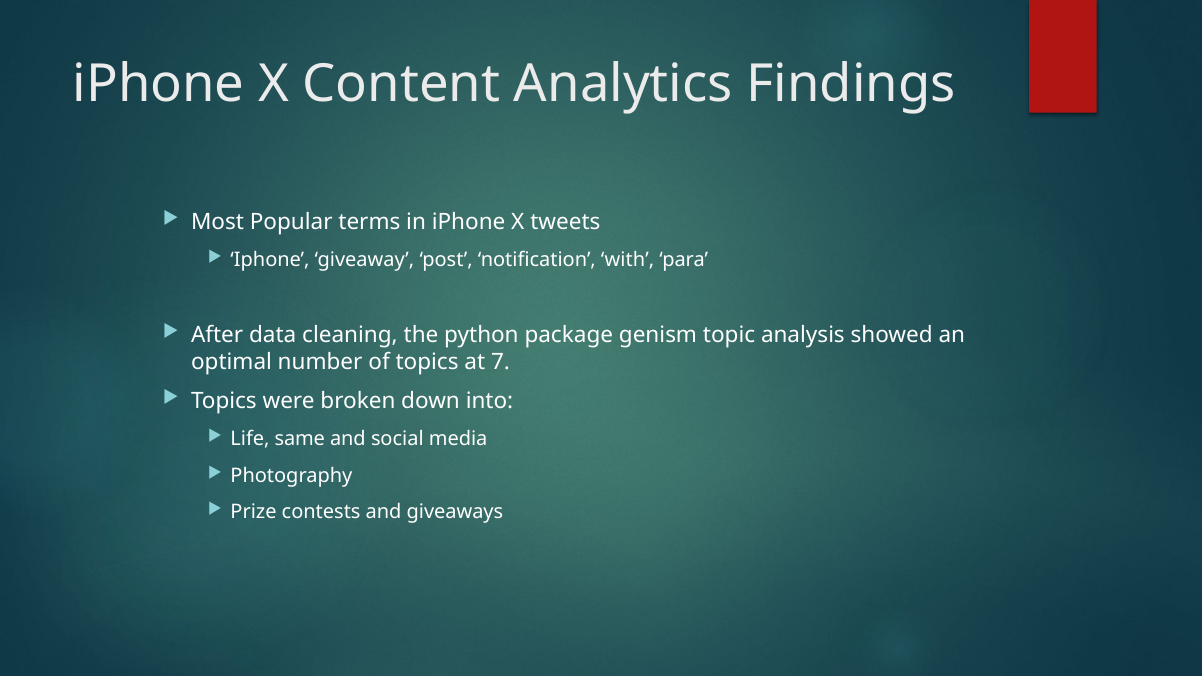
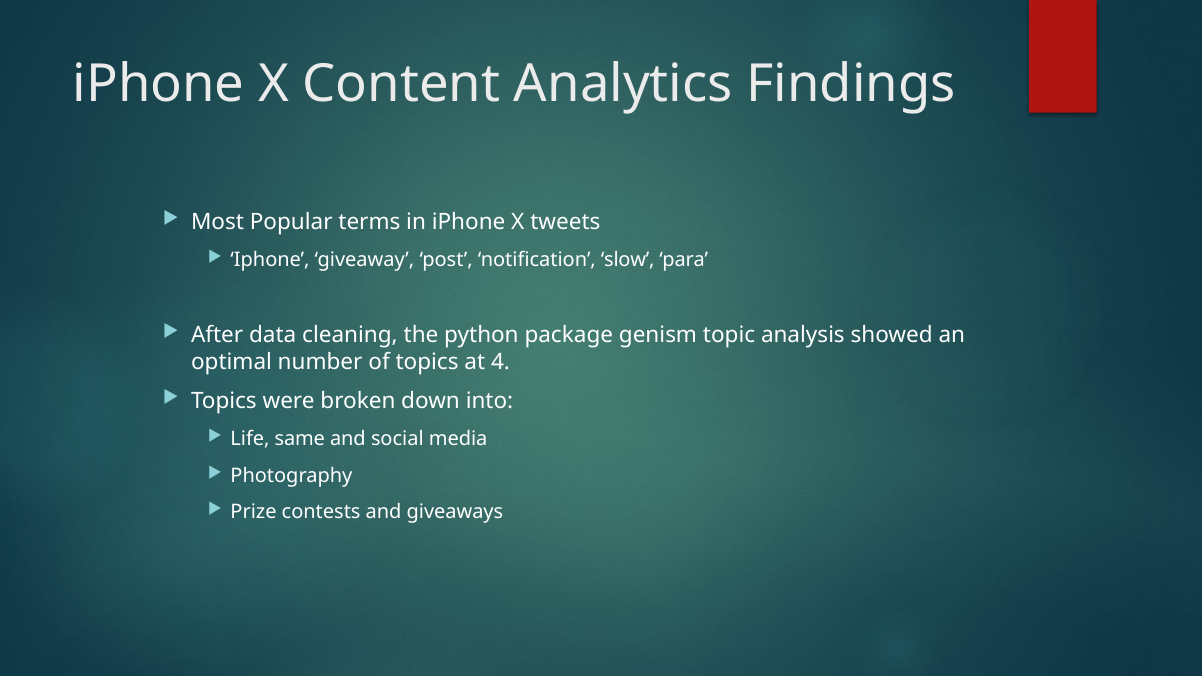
with: with -> slow (628, 260)
7: 7 -> 4 (501, 362)
